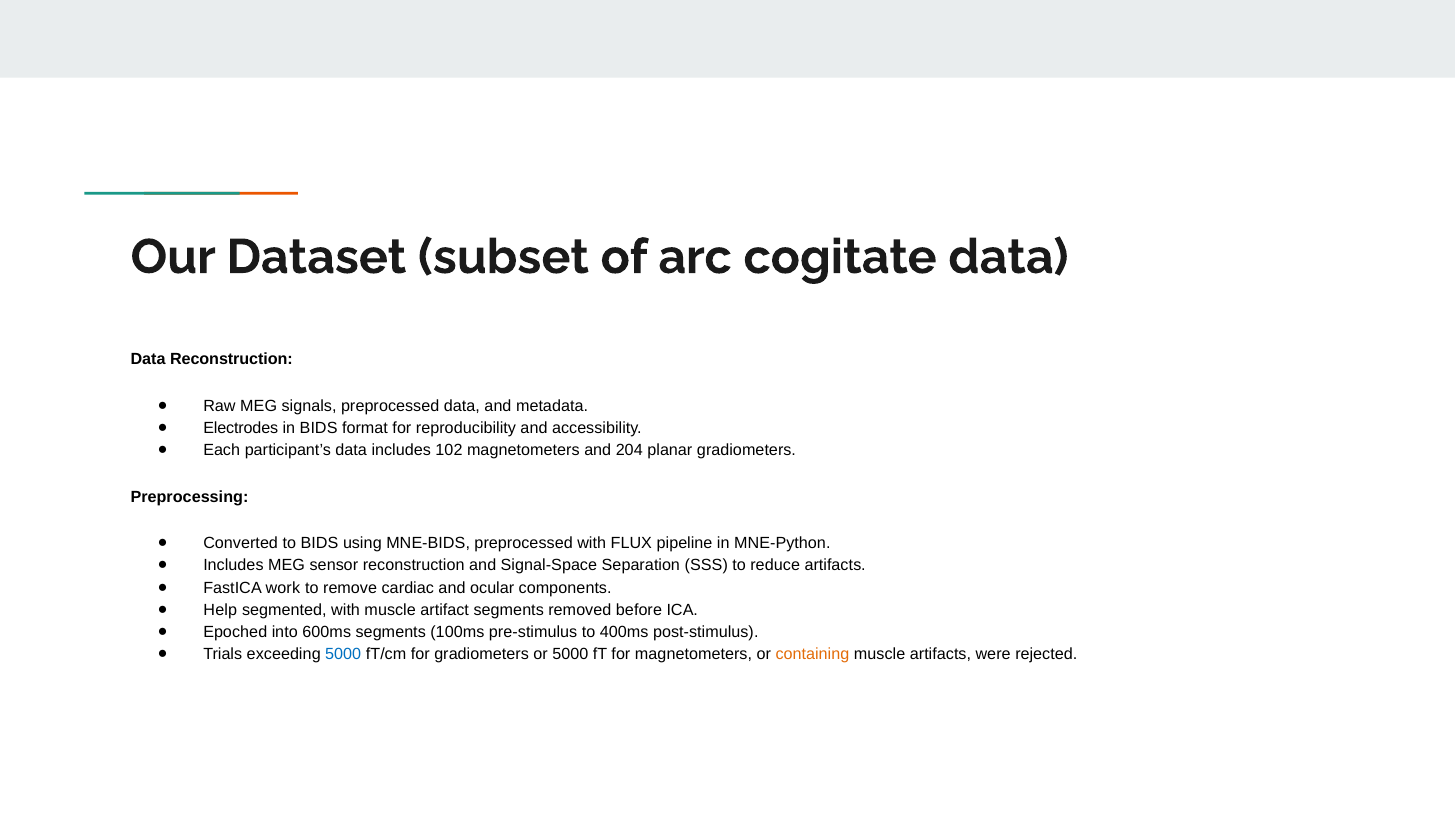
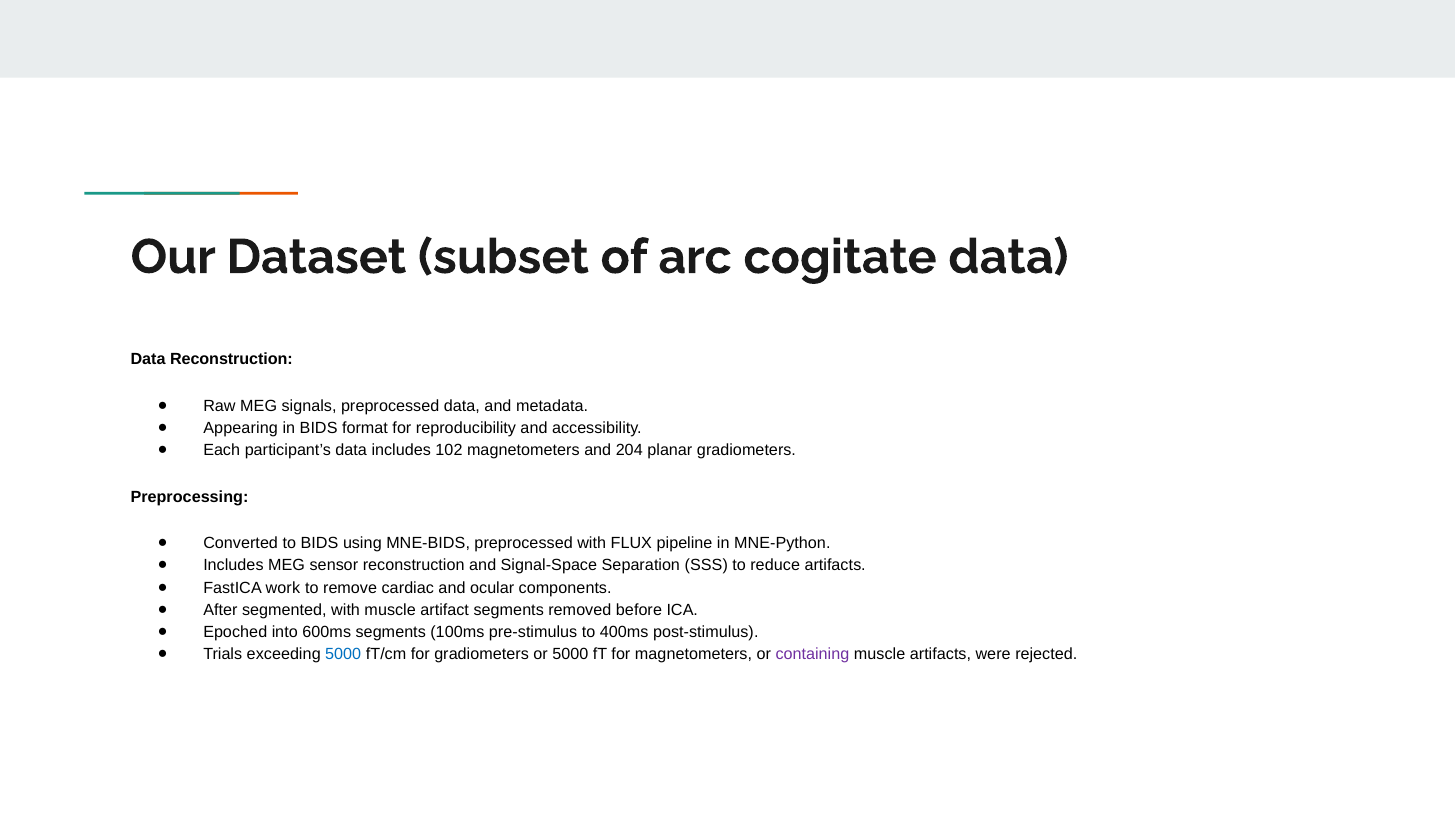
Electrodes: Electrodes -> Appearing (241, 428)
Help: Help -> After (220, 610)
containing colour: orange -> purple (812, 654)
